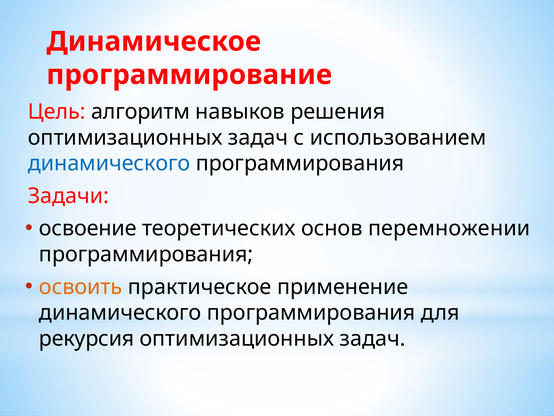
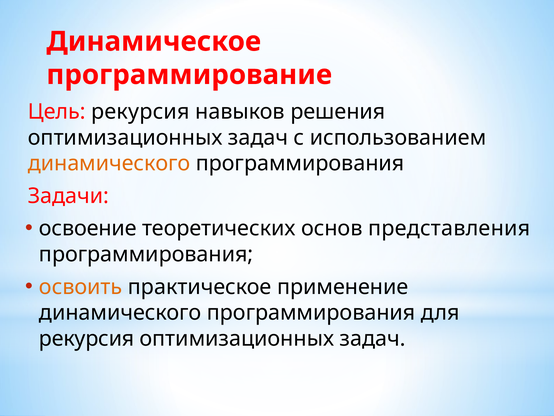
Цель алгоритм: алгоритм -> рекурсия (140, 112)
динамического colour: blue -> orange (109, 163)
перемножении: перемножении -> представления (449, 228)
